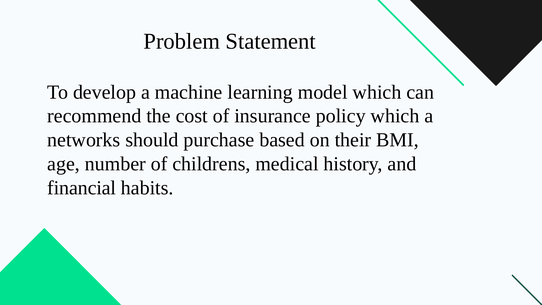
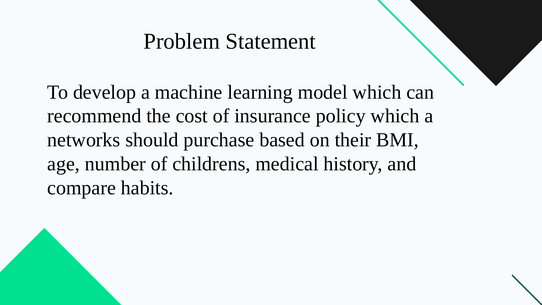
financial: financial -> compare (82, 188)
